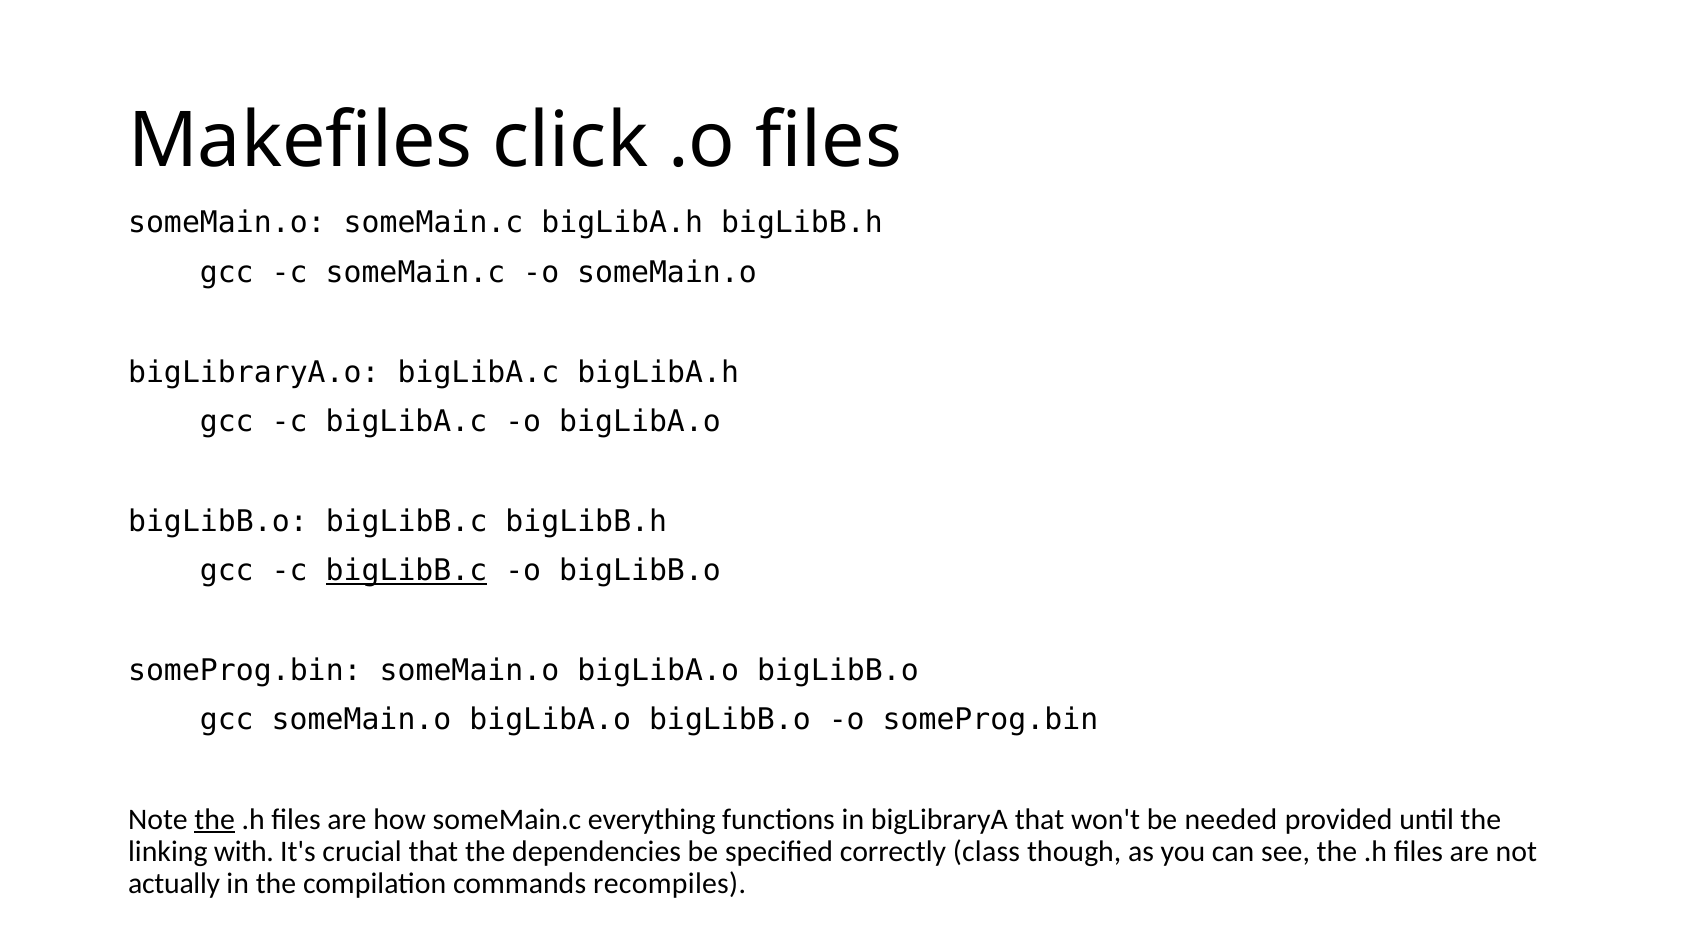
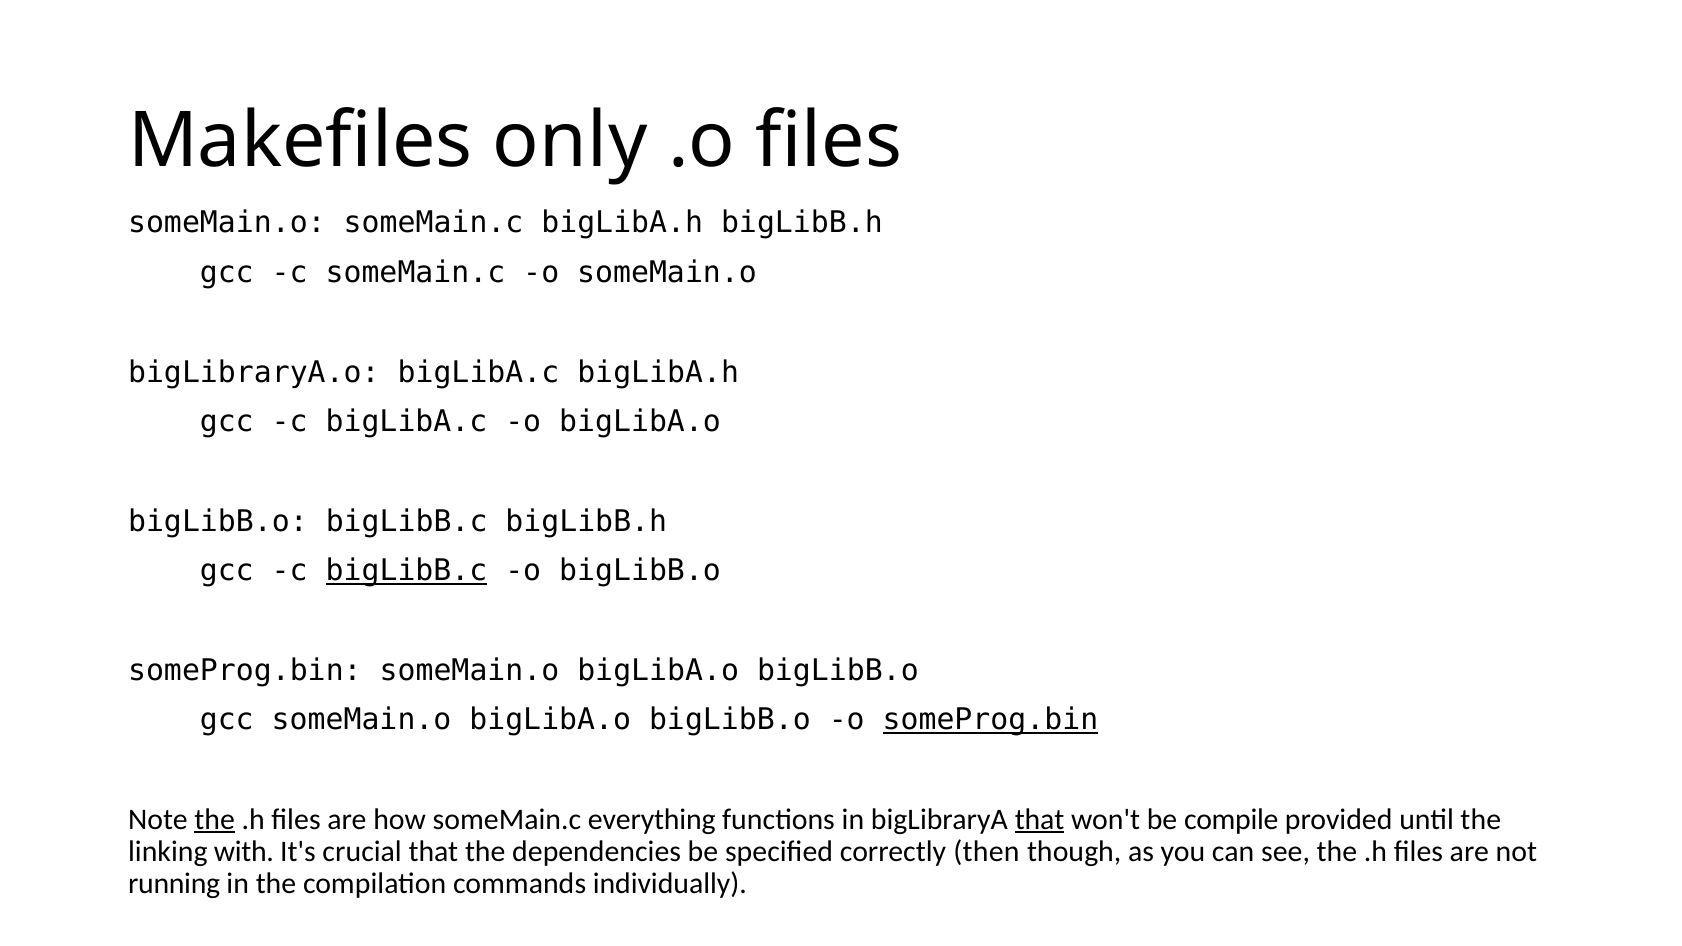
click: click -> only (570, 141)
someProg.bin underline: none -> present (990, 720)
that underline: none -> present (1040, 820)
needed: needed -> compile (1231, 820)
class: class -> then (986, 852)
actually: actually -> running (174, 884)
recompiles: recompiles -> individually (670, 884)
